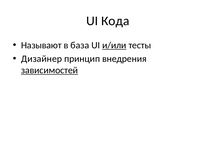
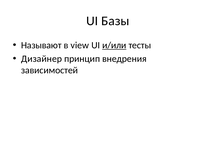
Кода: Кода -> Базы (115, 21)
база: база -> view (80, 45)
зависимостей underline: present -> none (50, 70)
